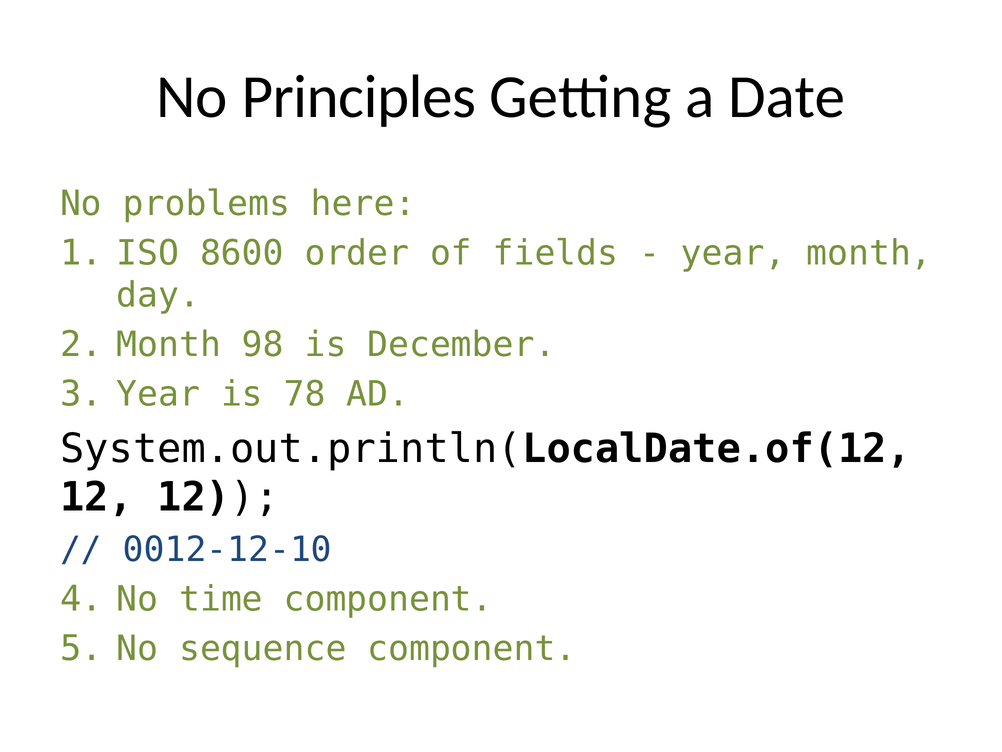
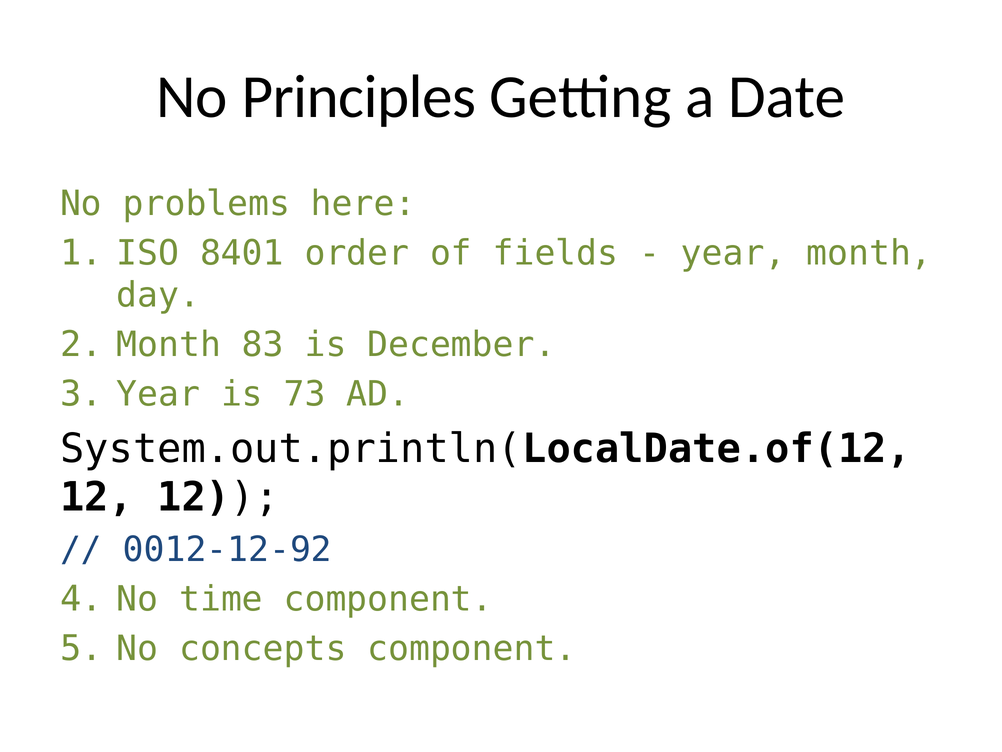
8600: 8600 -> 8401 (242, 253)
98: 98 -> 83 (263, 345)
78: 78 -> 73 (305, 394)
0012-12-10: 0012-12-10 -> 0012-12-92 (227, 549)
sequence: sequence -> concepts (263, 648)
